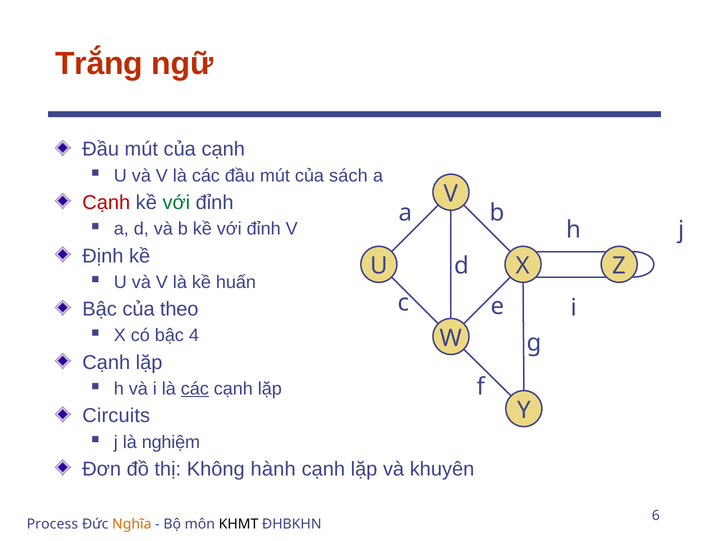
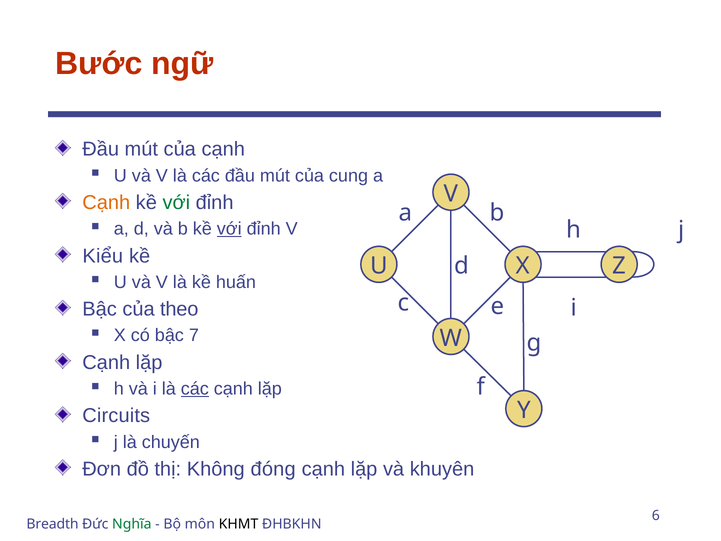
Trắng: Trắng -> Bước (99, 64)
sách: sách -> cung (349, 176)
Cạnh colour: red -> orange (106, 203)
với underline: none -> present (229, 229)
Định: Định -> Kiểu (103, 256)
4: 4 -> 7 (194, 335)
nghiệm: nghiệm -> chuyến (171, 442)
hành: hành -> đóng (273, 469)
Process: Process -> Breadth (53, 524)
Nghĩa colour: orange -> green (132, 524)
